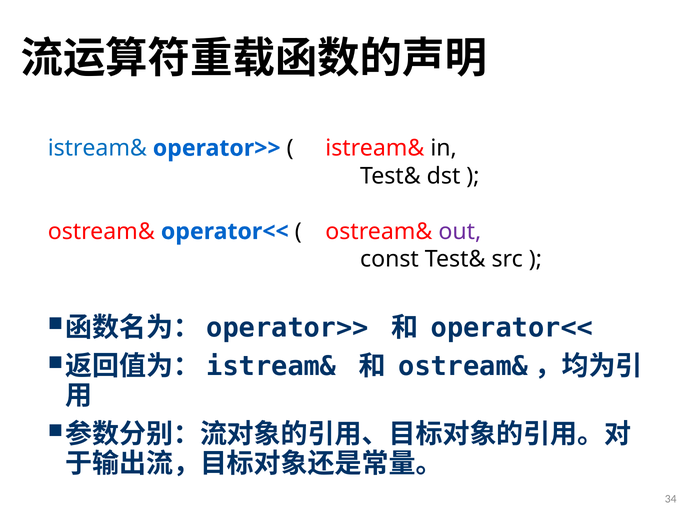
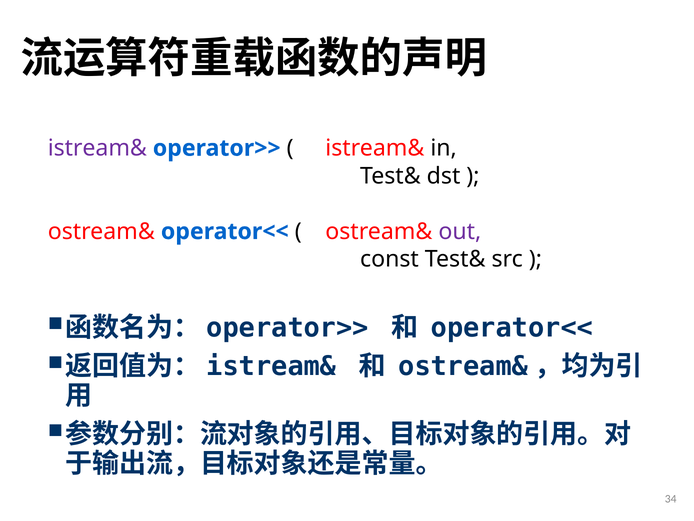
istream& colour: blue -> purple (97, 148)
